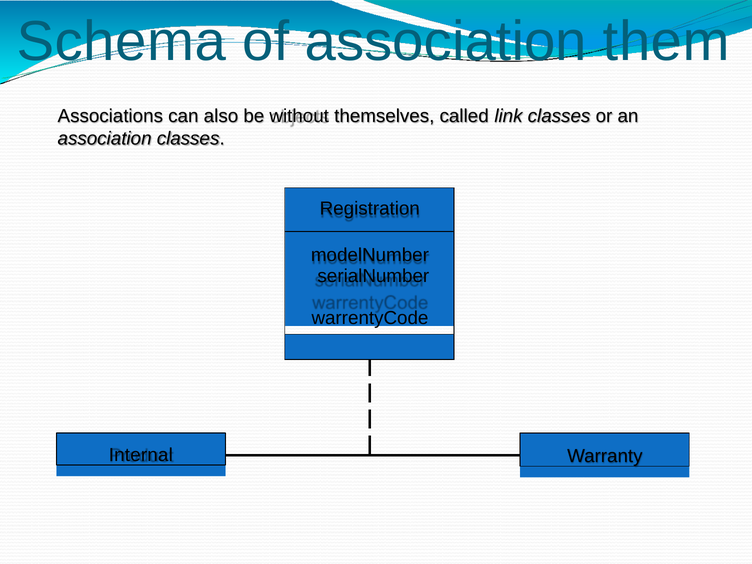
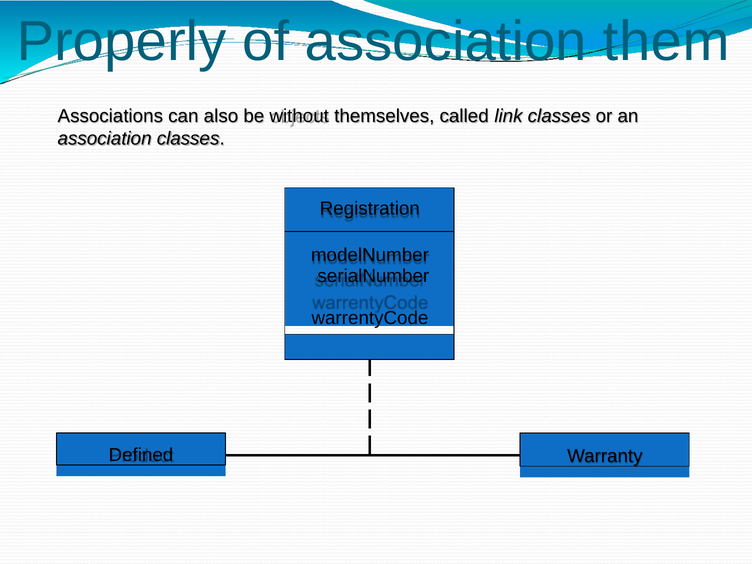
Schema: Schema -> Properly (122, 42)
Internal: Internal -> Defined (141, 455)
